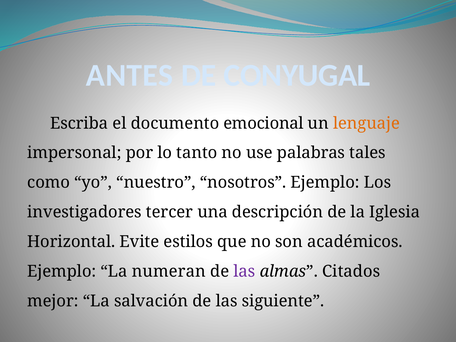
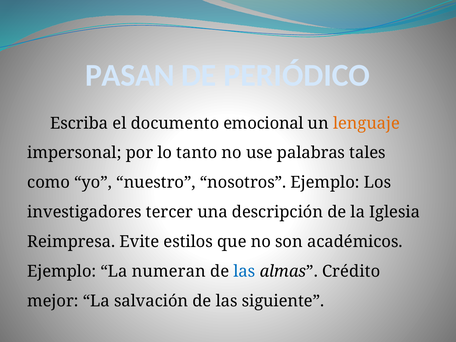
ANTES: ANTES -> PASAN (130, 75)
CONYUGAL: CONYUGAL -> PERIÓDICO (297, 75)
Horizontal: Horizontal -> Reimpresa (71, 242)
las colour: purple -> blue (244, 271)
Citados: Citados -> Crédito (351, 271)
